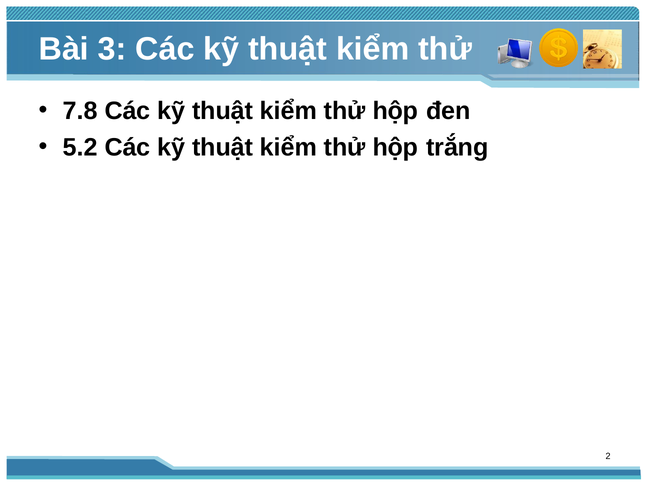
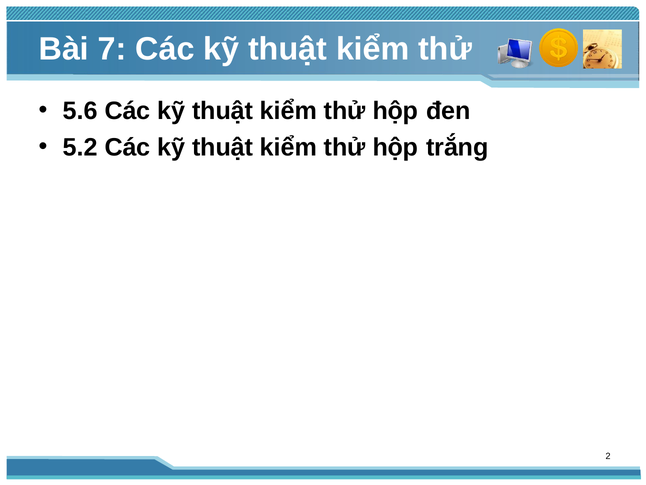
3: 3 -> 7 (112, 49)
7.8: 7.8 -> 5.6 (80, 111)
